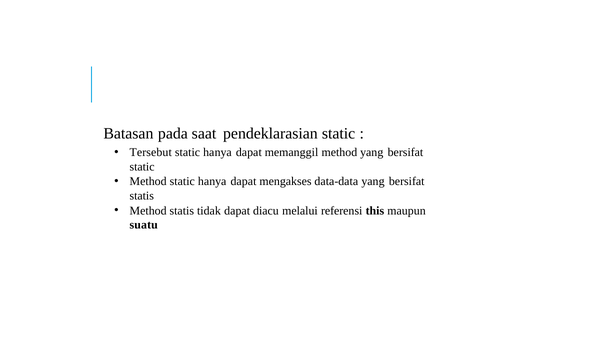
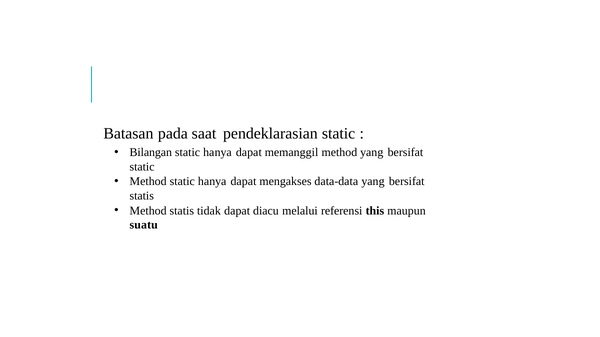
Tersebut: Tersebut -> Bilangan (151, 153)
